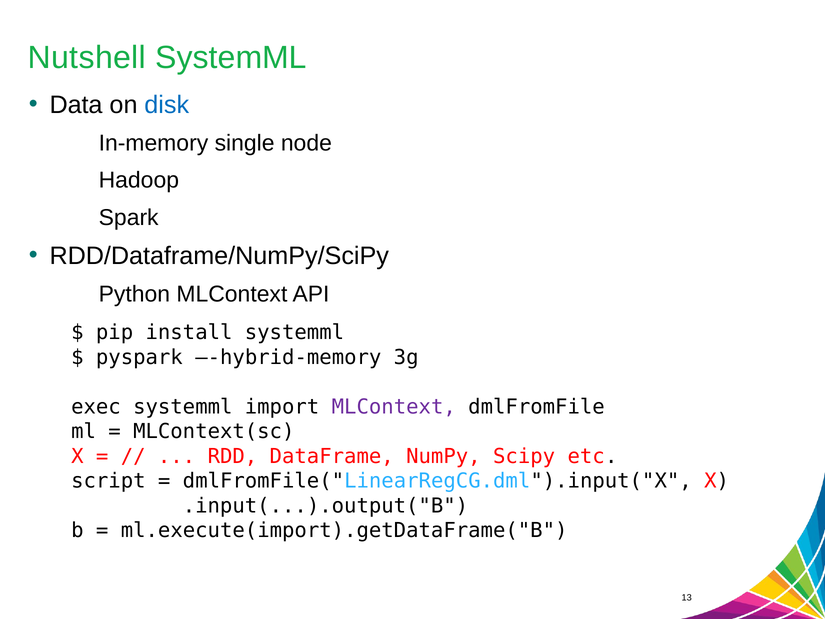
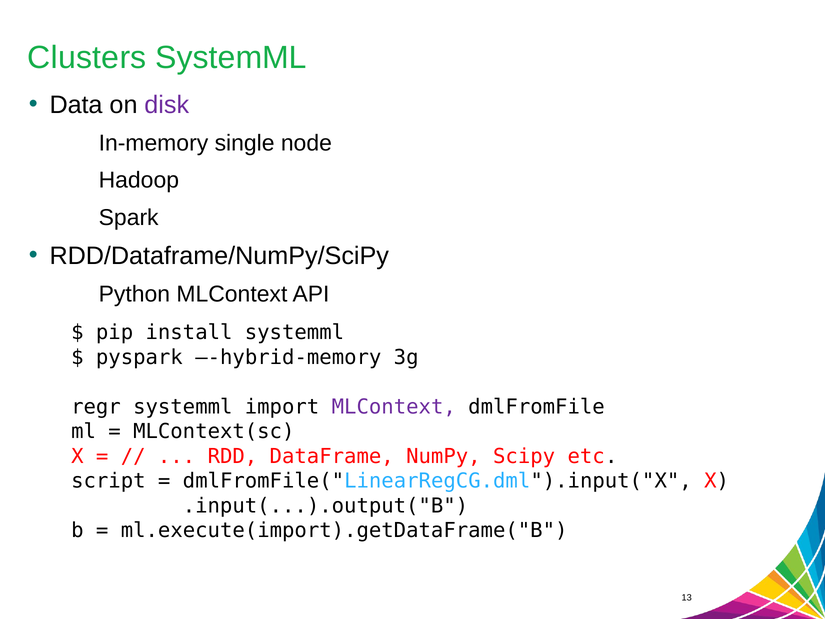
Nutshell: Nutshell -> Clusters (87, 57)
disk colour: blue -> purple (167, 105)
exec: exec -> regr (96, 407)
